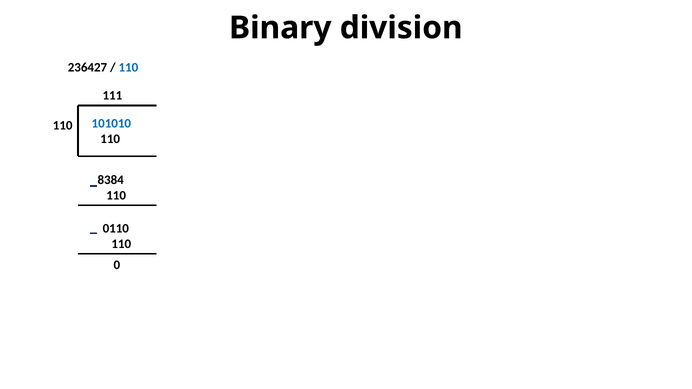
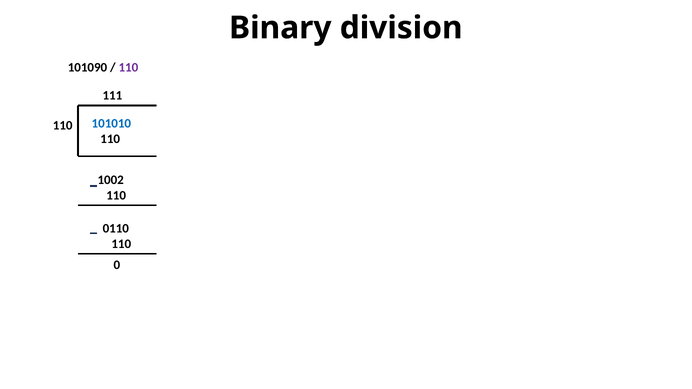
236427: 236427 -> 101090 (87, 67)
110 colour: blue -> purple (128, 67)
8384: 8384 -> 1002 (111, 180)
